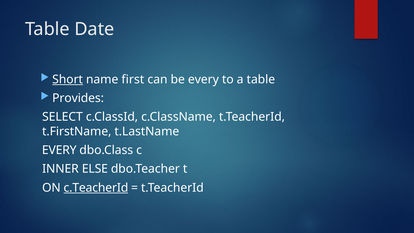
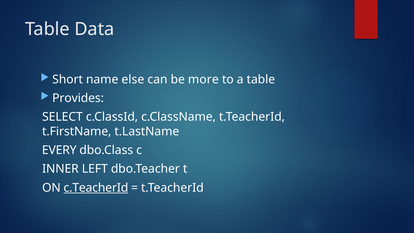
Date: Date -> Data (94, 29)
Short underline: present -> none (68, 79)
first: first -> else (133, 79)
be every: every -> more (203, 79)
ELSE: ELSE -> LEFT (95, 169)
